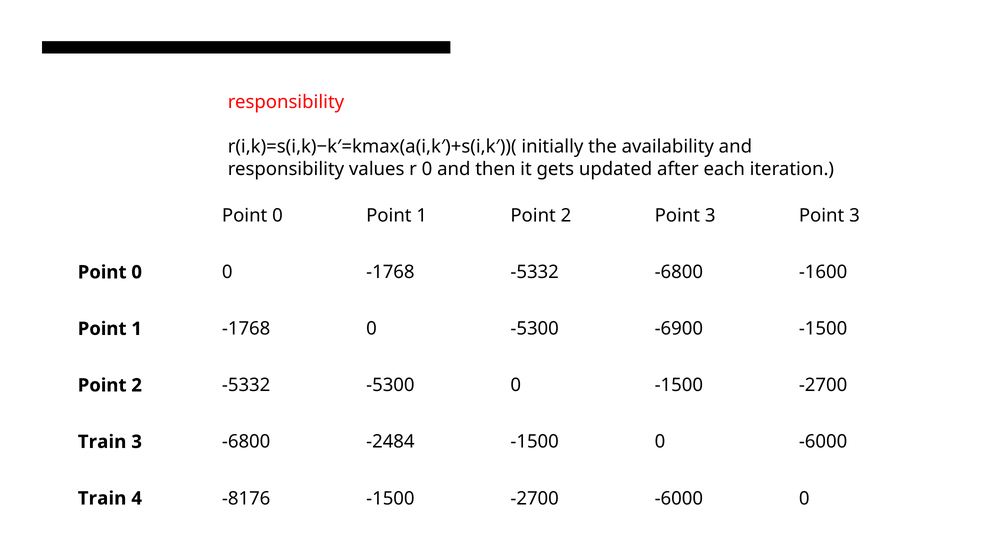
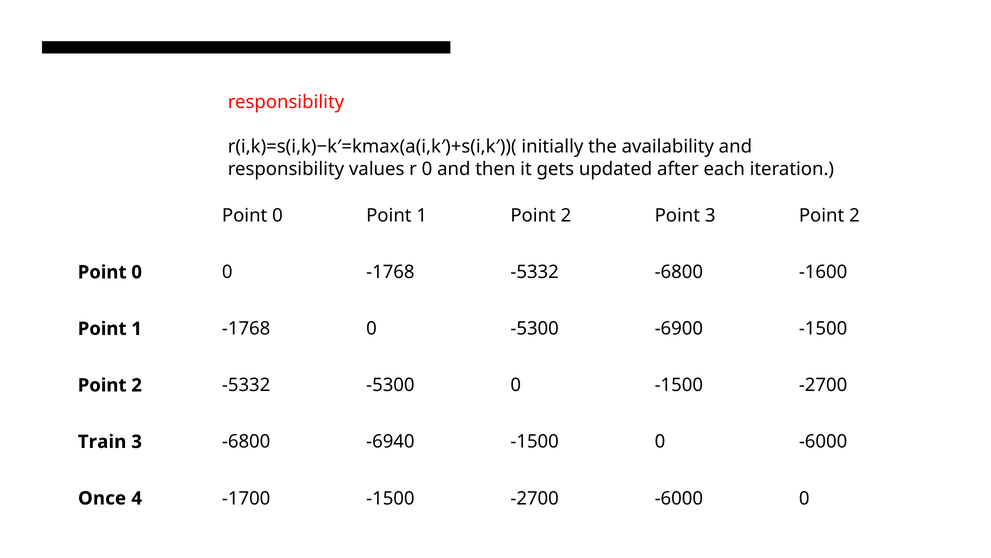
3 Point 3: 3 -> 2 (854, 215)
-2484: -2484 -> -6940 (390, 441)
Train: Train -> Once (102, 498)
-8176: -8176 -> -1700 (246, 498)
